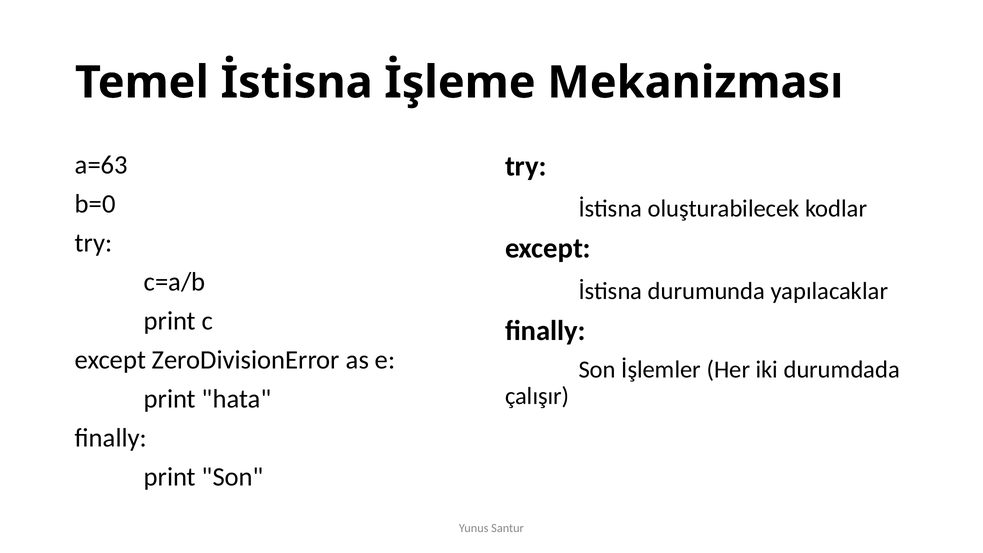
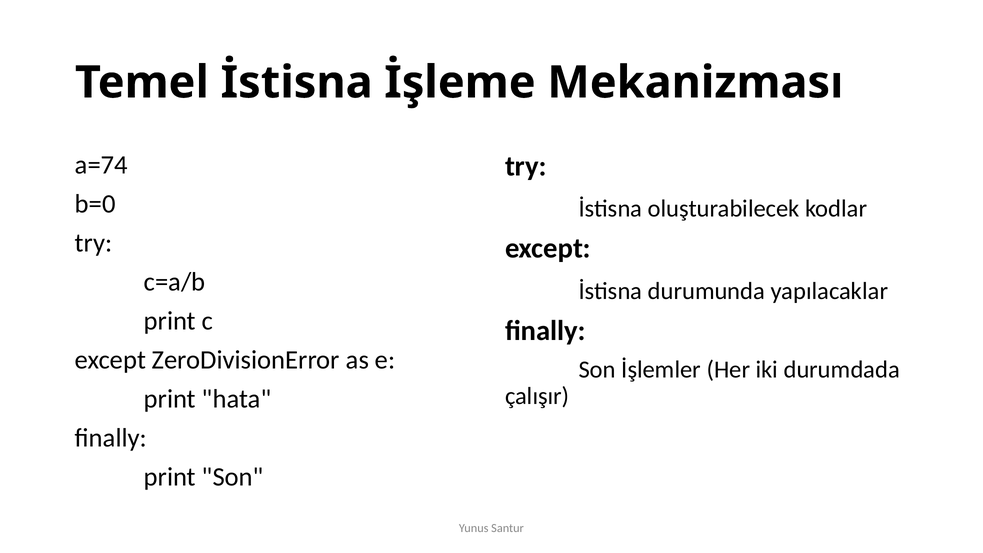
a=63: a=63 -> a=74 (101, 165)
